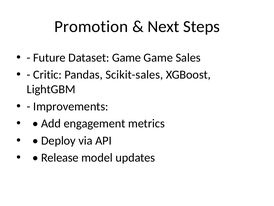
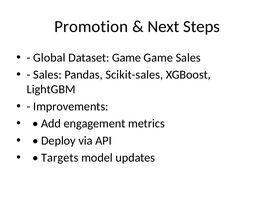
Future: Future -> Global (49, 57)
Critic: Critic -> Sales (47, 75)
Release: Release -> Targets (60, 157)
